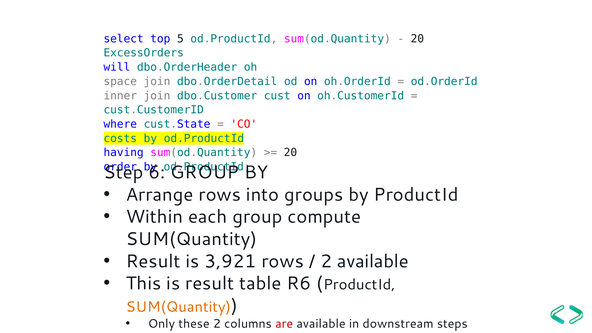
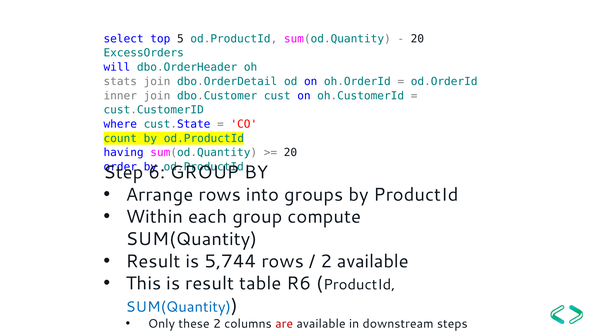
space: space -> stats (120, 81)
costs: costs -> count (120, 138)
3,921: 3,921 -> 5,744 (230, 261)
SUM(Quantity colour: orange -> blue (178, 307)
